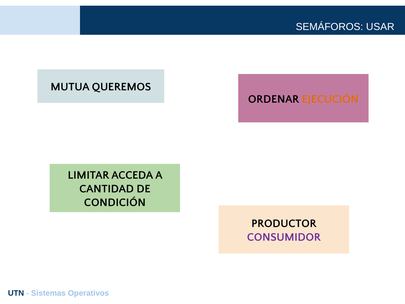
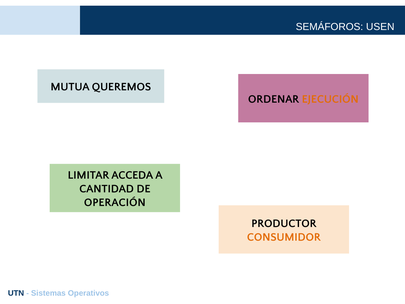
USAR: USAR -> USEN (380, 27)
CONDICIÓN: CONDICIÓN -> OPERACIÓN (115, 202)
CONSUMIDOR colour: purple -> orange (284, 237)
